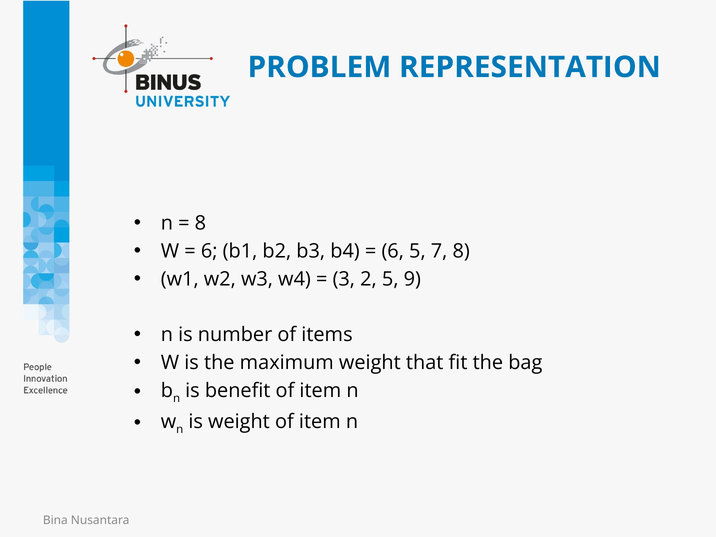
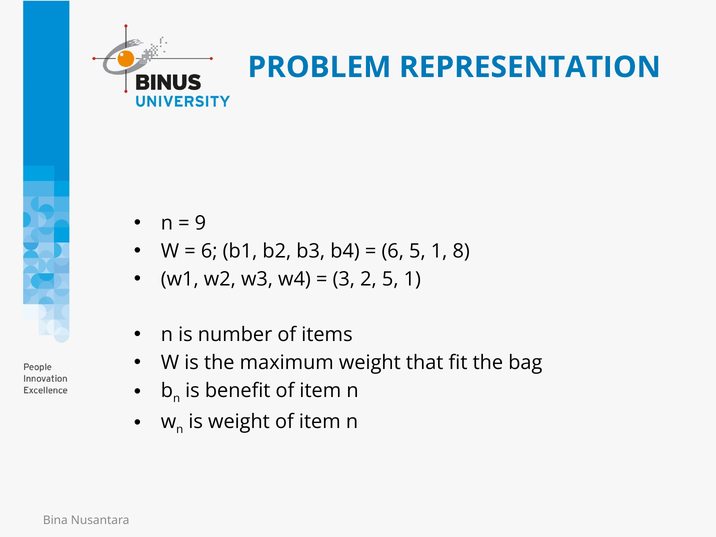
8: 8 -> 9 (200, 223)
6 5 7: 7 -> 1 (439, 251)
2 5 9: 9 -> 1 (412, 279)
